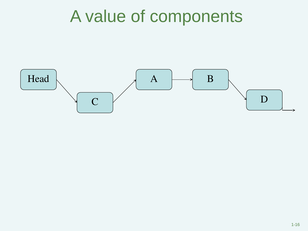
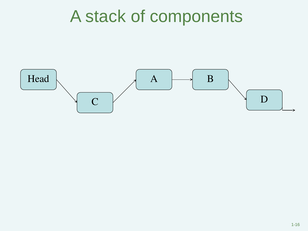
value: value -> stack (106, 17)
